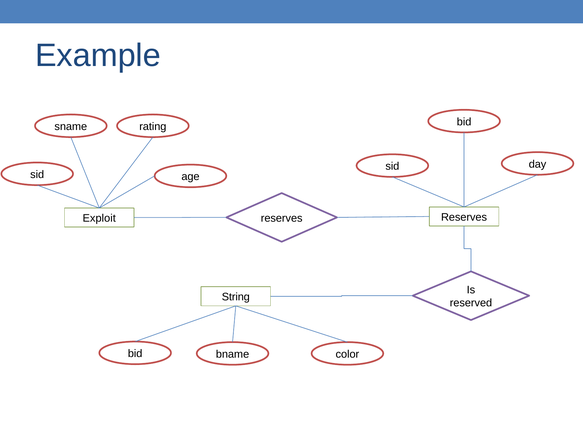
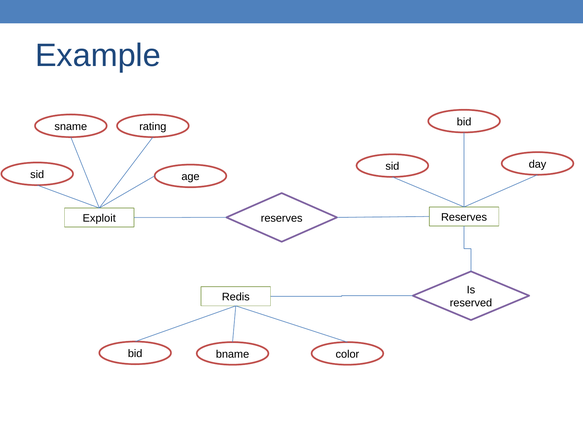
String: String -> Redis (236, 297)
